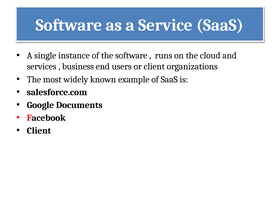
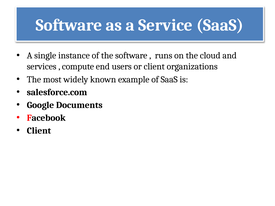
business: business -> compute (78, 67)
